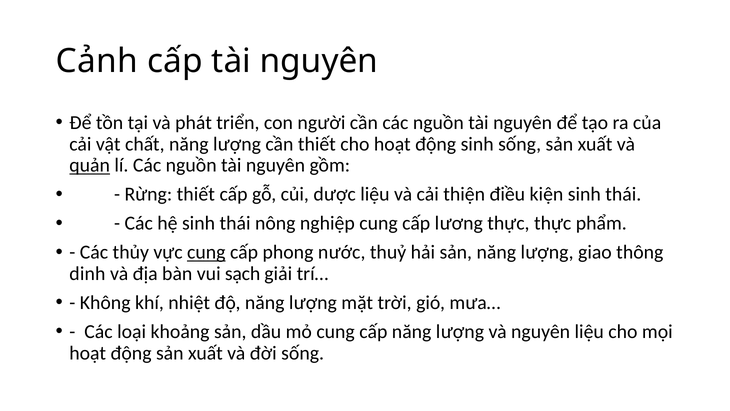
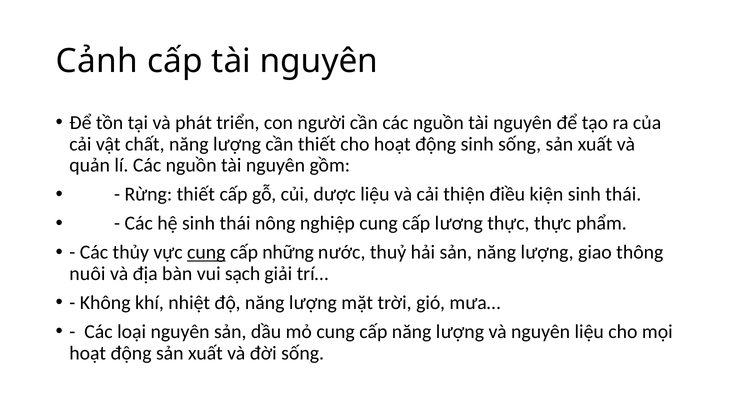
quản underline: present -> none (90, 165)
phong: phong -> những (288, 252)
dinh: dinh -> nuôi (87, 273)
loại khoảng: khoảng -> nguyên (180, 331)
